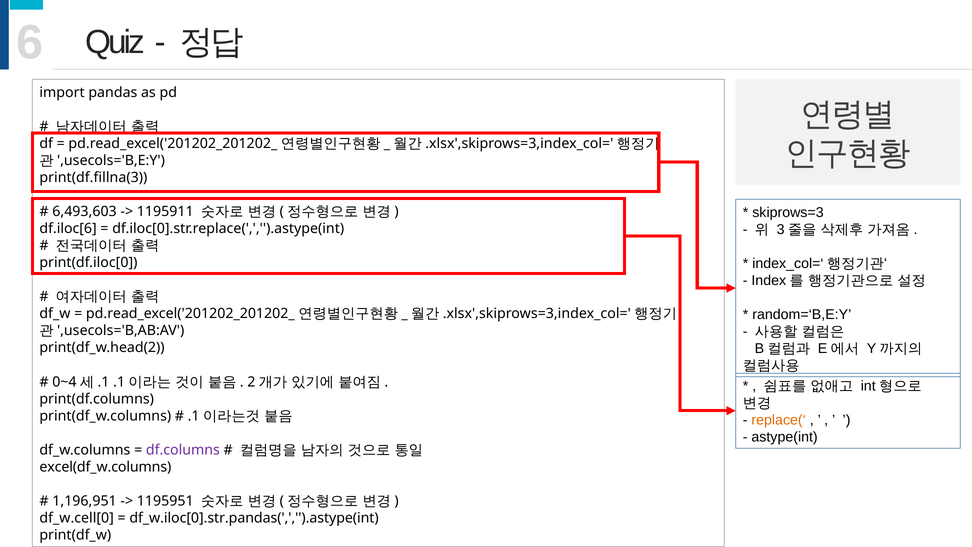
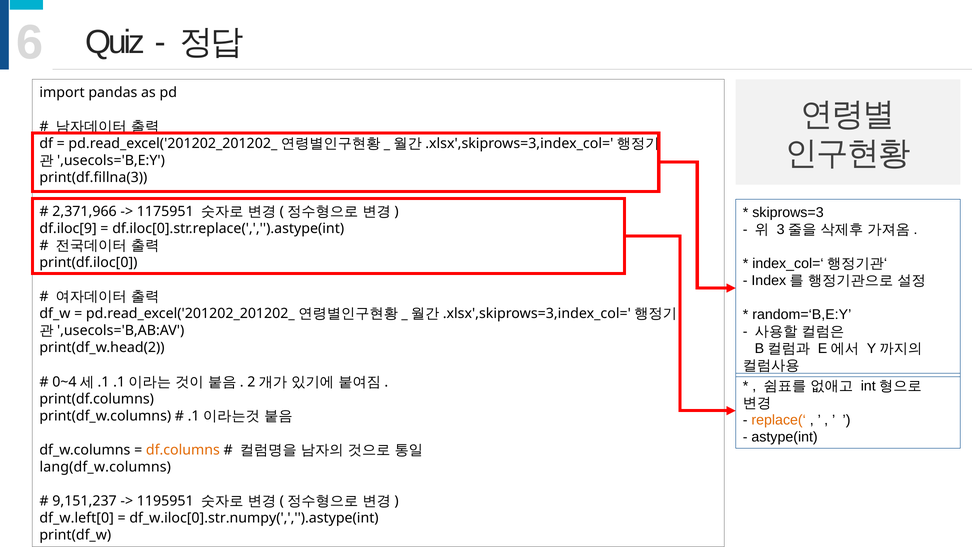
6,493,603: 6,493,603 -> 2,371,966 (85, 211)
1195911: 1195911 -> 1175951 (165, 211)
df.iloc[6: df.iloc[6 -> df.iloc[9 (68, 228)
df.columns colour: purple -> orange (183, 450)
excel(df_w.columns: excel(df_w.columns -> lang(df_w.columns (105, 467)
1,196,951: 1,196,951 -> 9,151,237 (85, 501)
df_w.cell[0: df_w.cell[0 -> df_w.left[0 (77, 518)
df_w.iloc[0].str.pandas(',','').astype(int: df_w.iloc[0].str.pandas(',','').astype(int -> df_w.iloc[0].str.numpy(',','').astype(int (254, 518)
